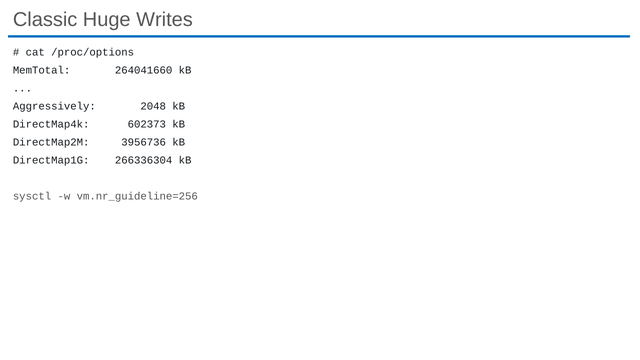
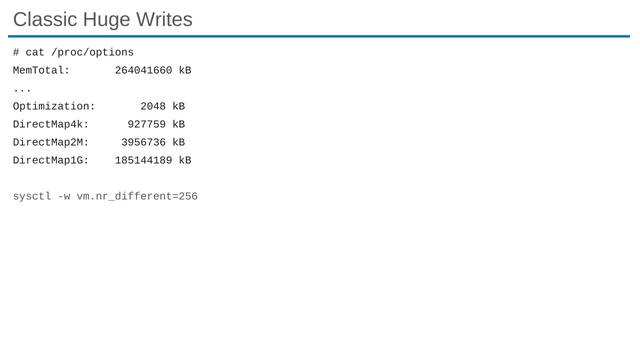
Aggressively: Aggressively -> Optimization (54, 106)
602373: 602373 -> 927759 (147, 124)
266336304: 266336304 -> 185144189 (144, 160)
vm.nr_guideline=256: vm.nr_guideline=256 -> vm.nr_different=256 (137, 196)
